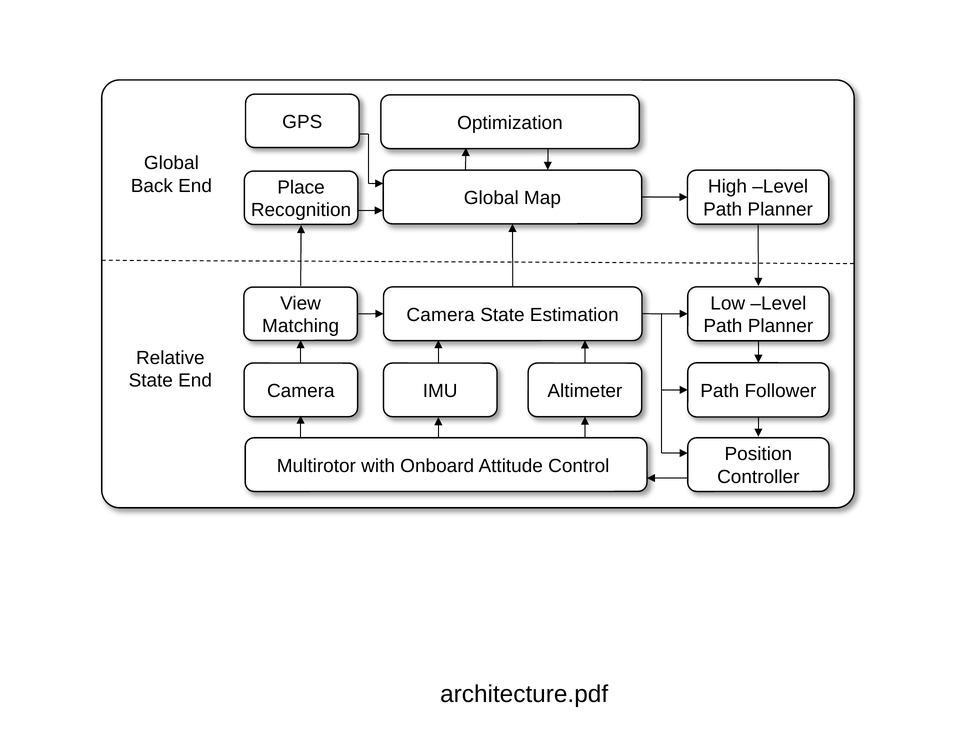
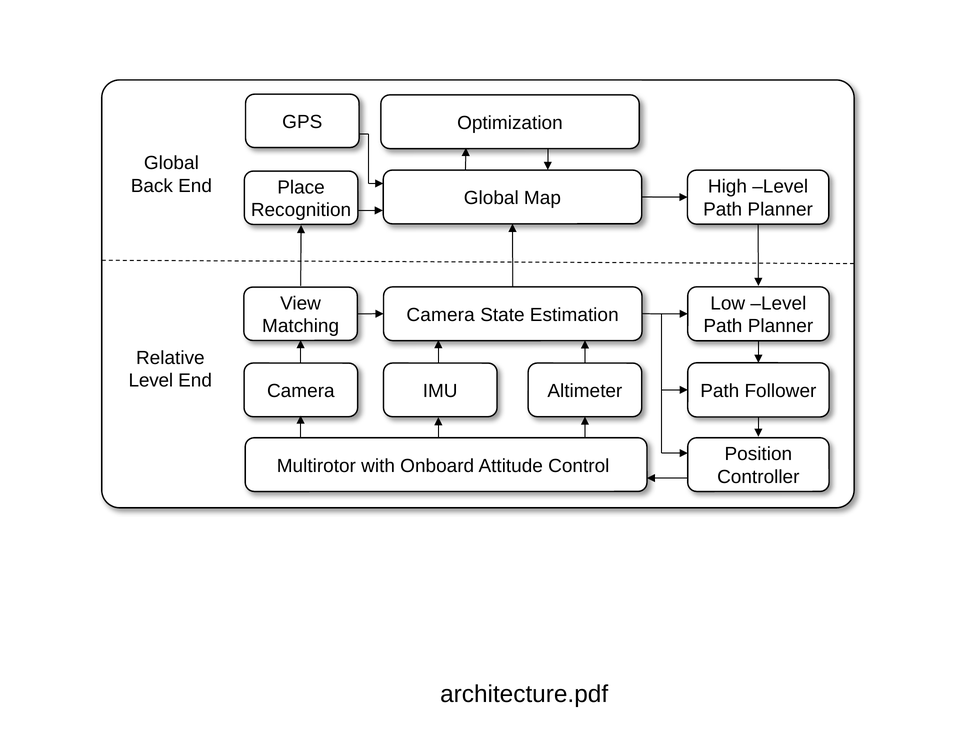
State: State -> Level (151, 381)
